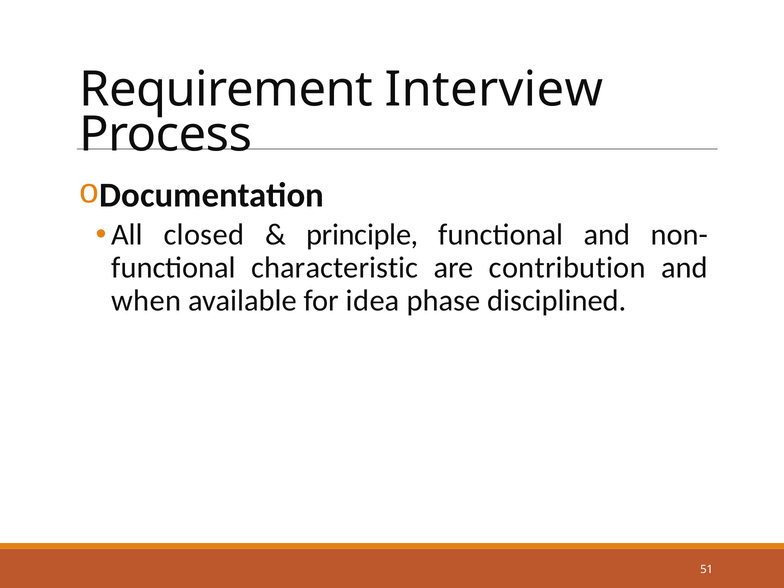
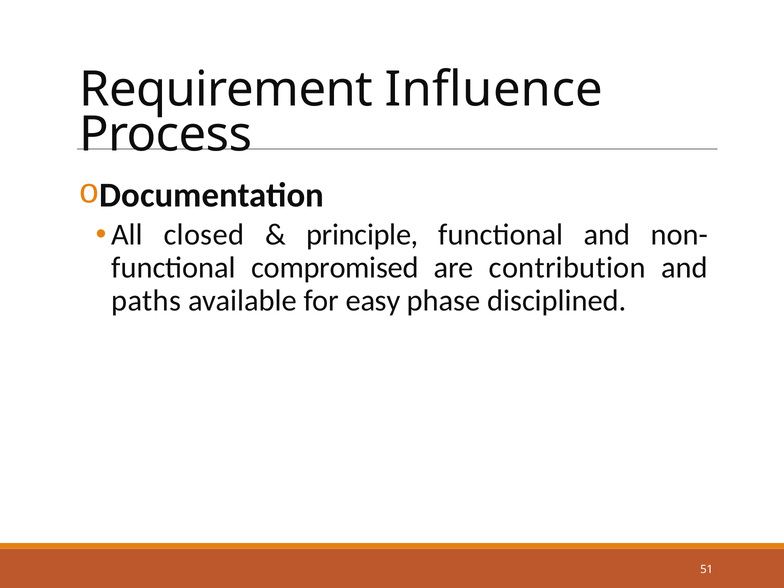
Interview: Interview -> Influence (494, 89)
characteristic: characteristic -> compromised (335, 268)
when: when -> paths (146, 301)
idea: idea -> easy (373, 301)
